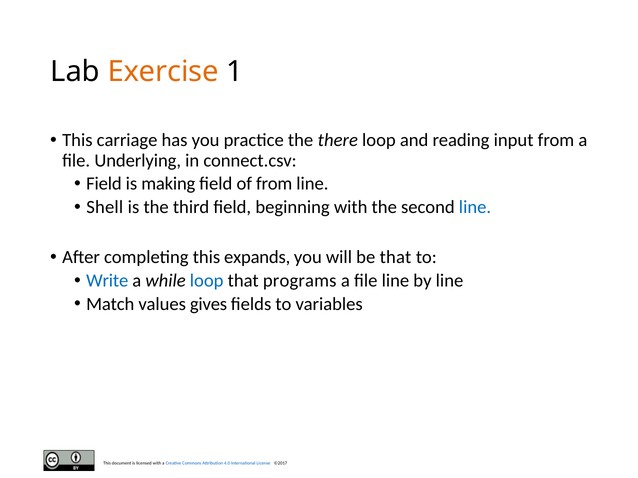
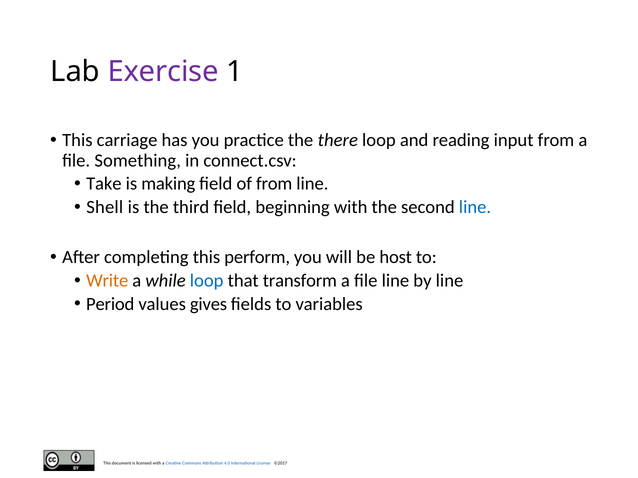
Exercise colour: orange -> purple (163, 72)
Underlying: Underlying -> Something (138, 161)
Field: Field -> Take (104, 184)
expands: expands -> perform (257, 258)
be that: that -> host (396, 258)
Write colour: blue -> orange (107, 281)
programs: programs -> transform (300, 281)
Match: Match -> Period (110, 304)
